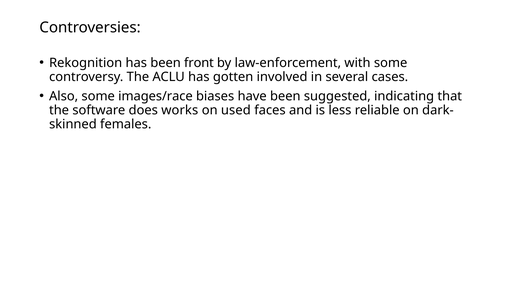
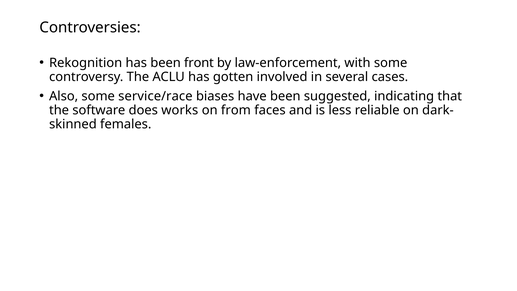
images/race: images/race -> service/race (155, 96)
used: used -> from (236, 110)
